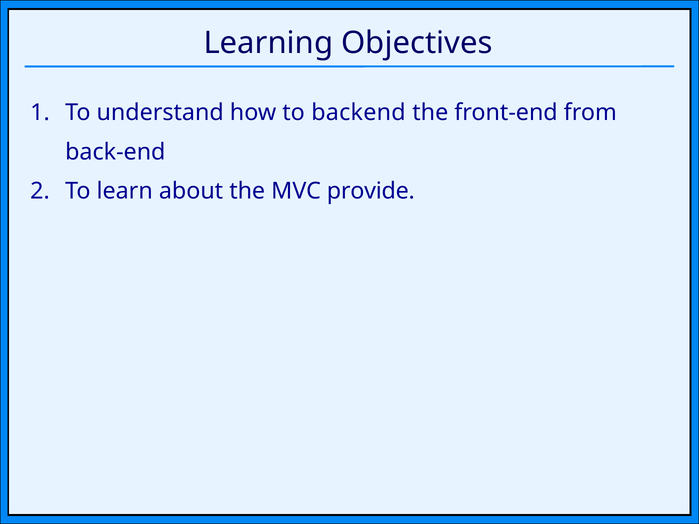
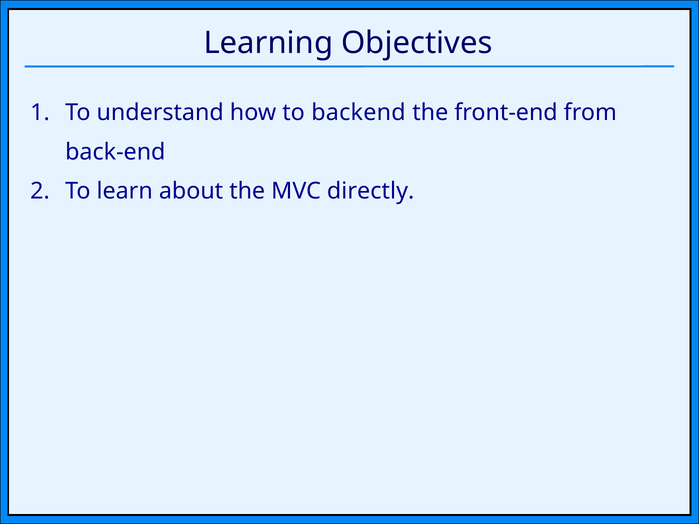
provide: provide -> directly (371, 191)
